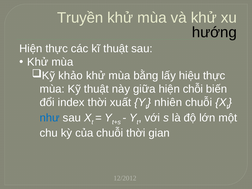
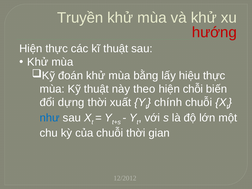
hướng colour: black -> red (214, 32)
khảo: khảo -> đoán (71, 76)
giữa: giữa -> theo (144, 89)
index: index -> dựng (71, 102)
nhiên: nhiên -> chính (168, 102)
